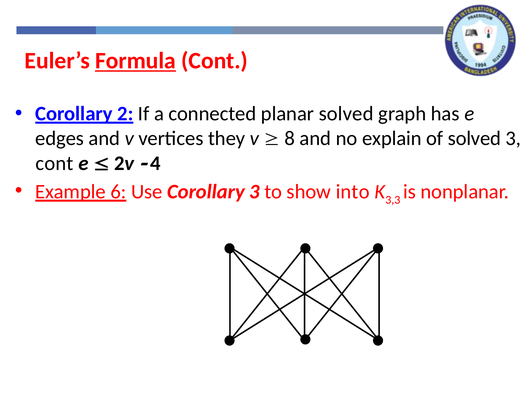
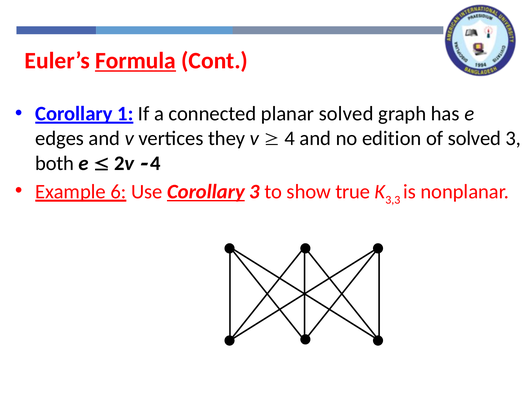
2: 2 -> 1 (125, 114)
8: 8 -> 4 (290, 138)
explain: explain -> edition (392, 138)
cont: cont -> both (55, 163)
Corollary underline: none -> present (206, 192)
into: into -> true (353, 192)
